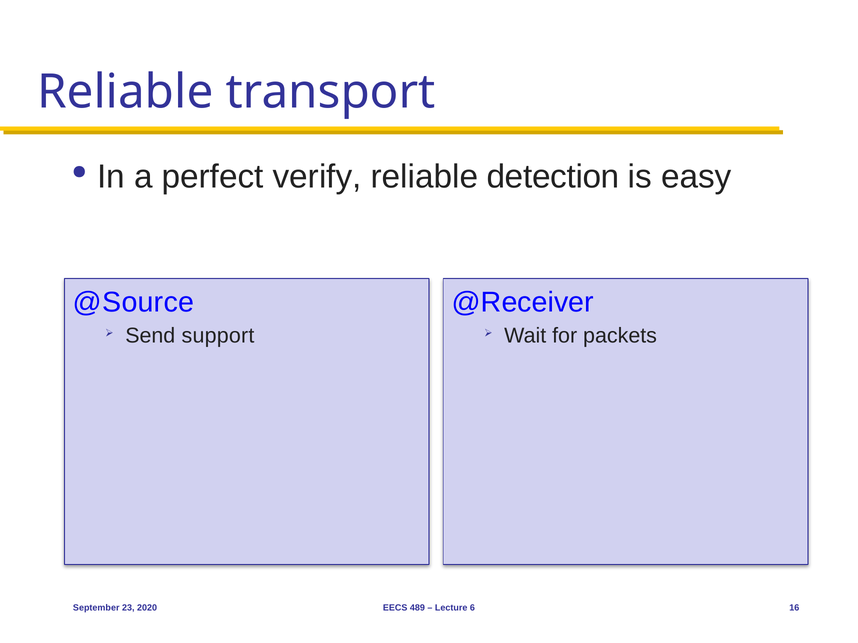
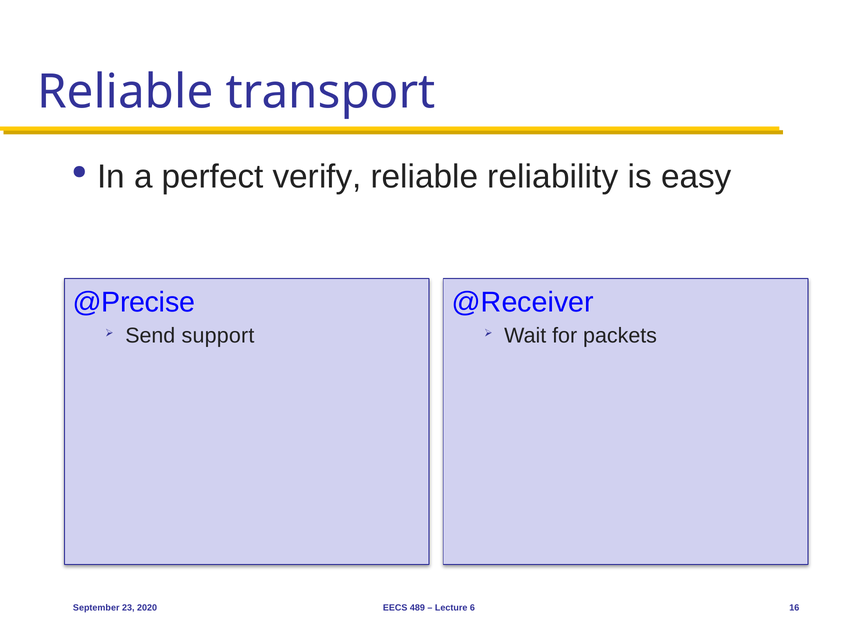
detection: detection -> reliability (553, 177)
@Source: @Source -> @Precise (134, 302)
